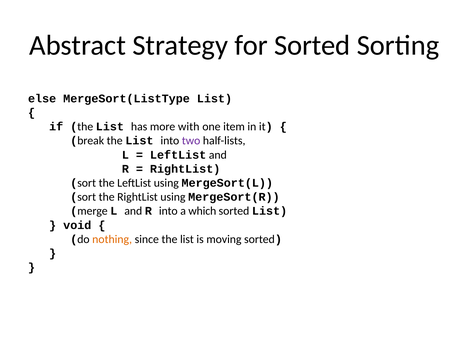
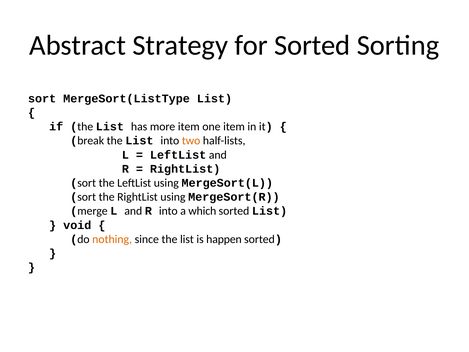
else: else -> sort (42, 98)
more with: with -> item (189, 127)
two colour: purple -> orange (191, 141)
moving: moving -> happen (224, 239)
